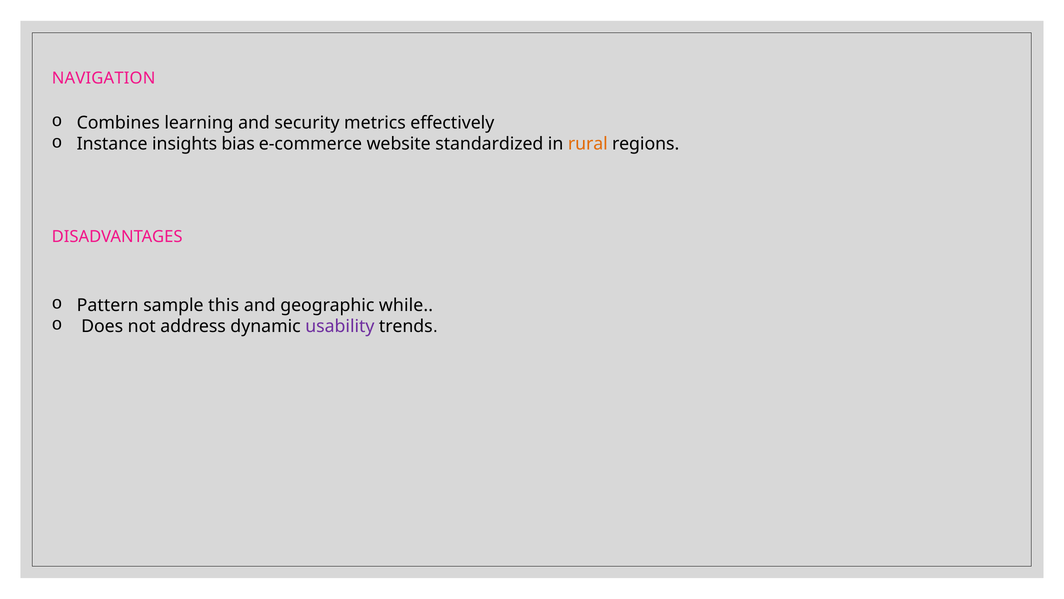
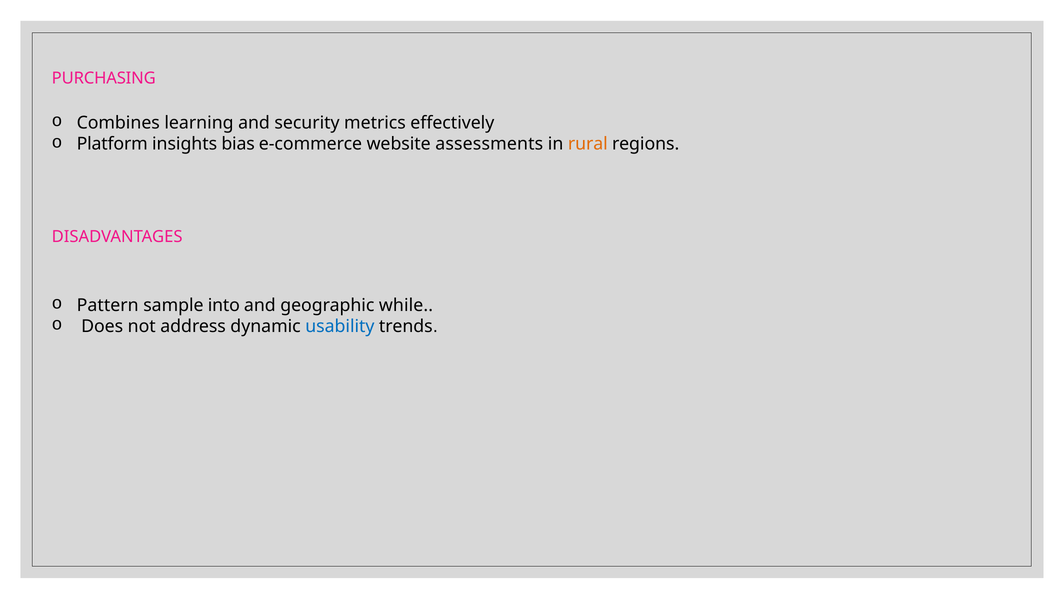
NAVIGATION: NAVIGATION -> PURCHASING (104, 78)
Instance: Instance -> Platform (112, 144)
standardized: standardized -> assessments (489, 144)
this: this -> into (224, 305)
usability colour: purple -> blue (340, 326)
